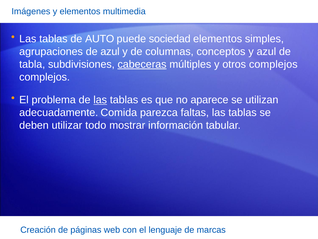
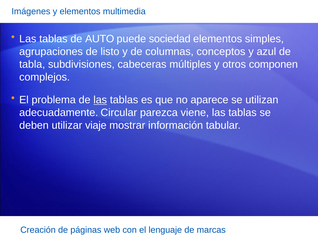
de azul: azul -> listo (110, 51)
cabeceras underline: present -> none (142, 64)
otros complejos: complejos -> componen (273, 64)
Comida: Comida -> Circular (119, 112)
faltas: faltas -> viene (195, 112)
todo: todo -> viaje (96, 125)
